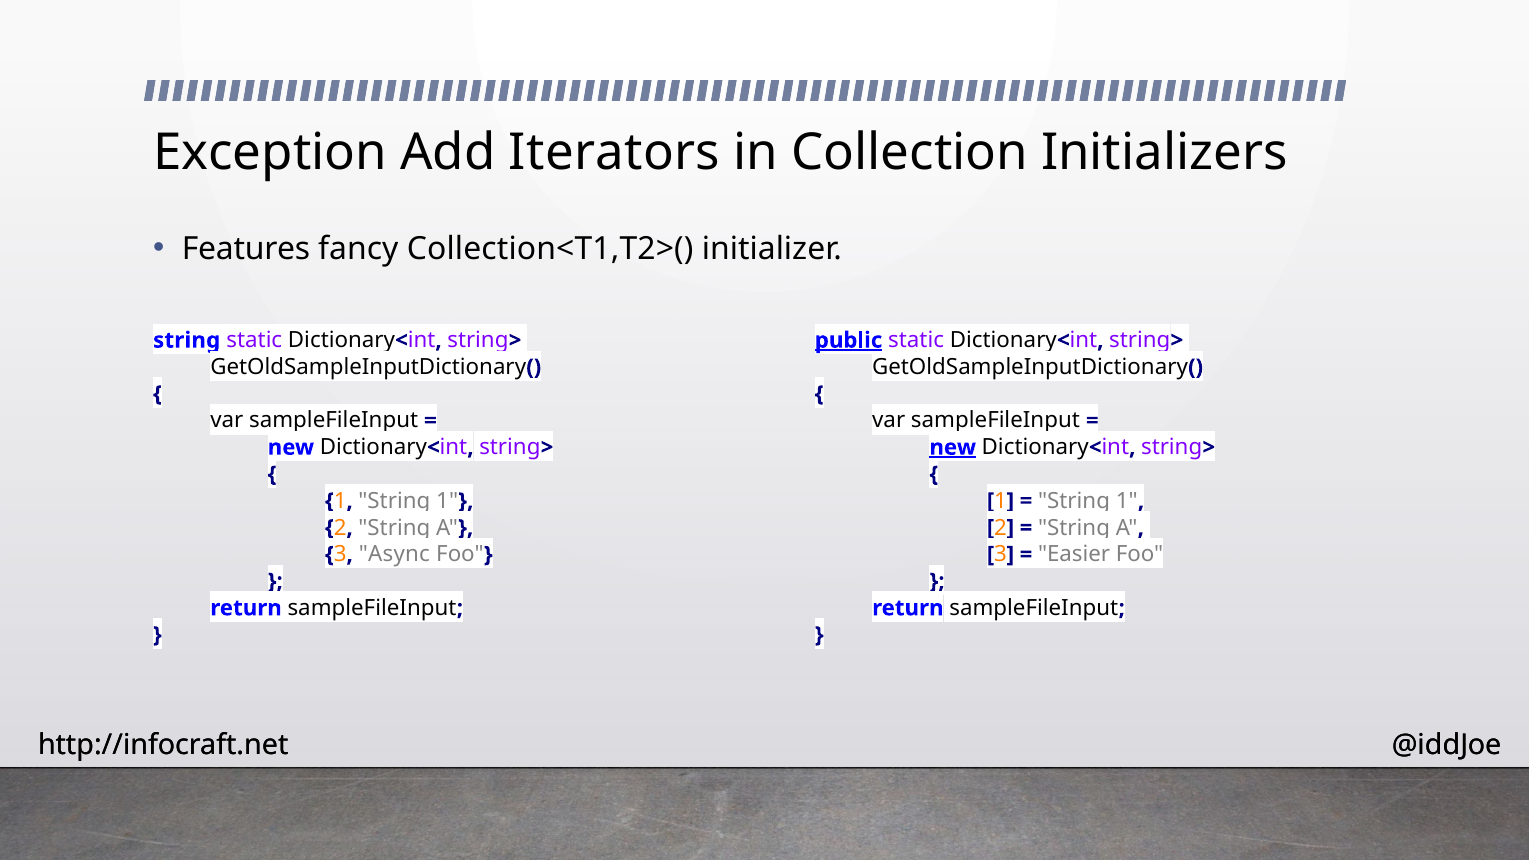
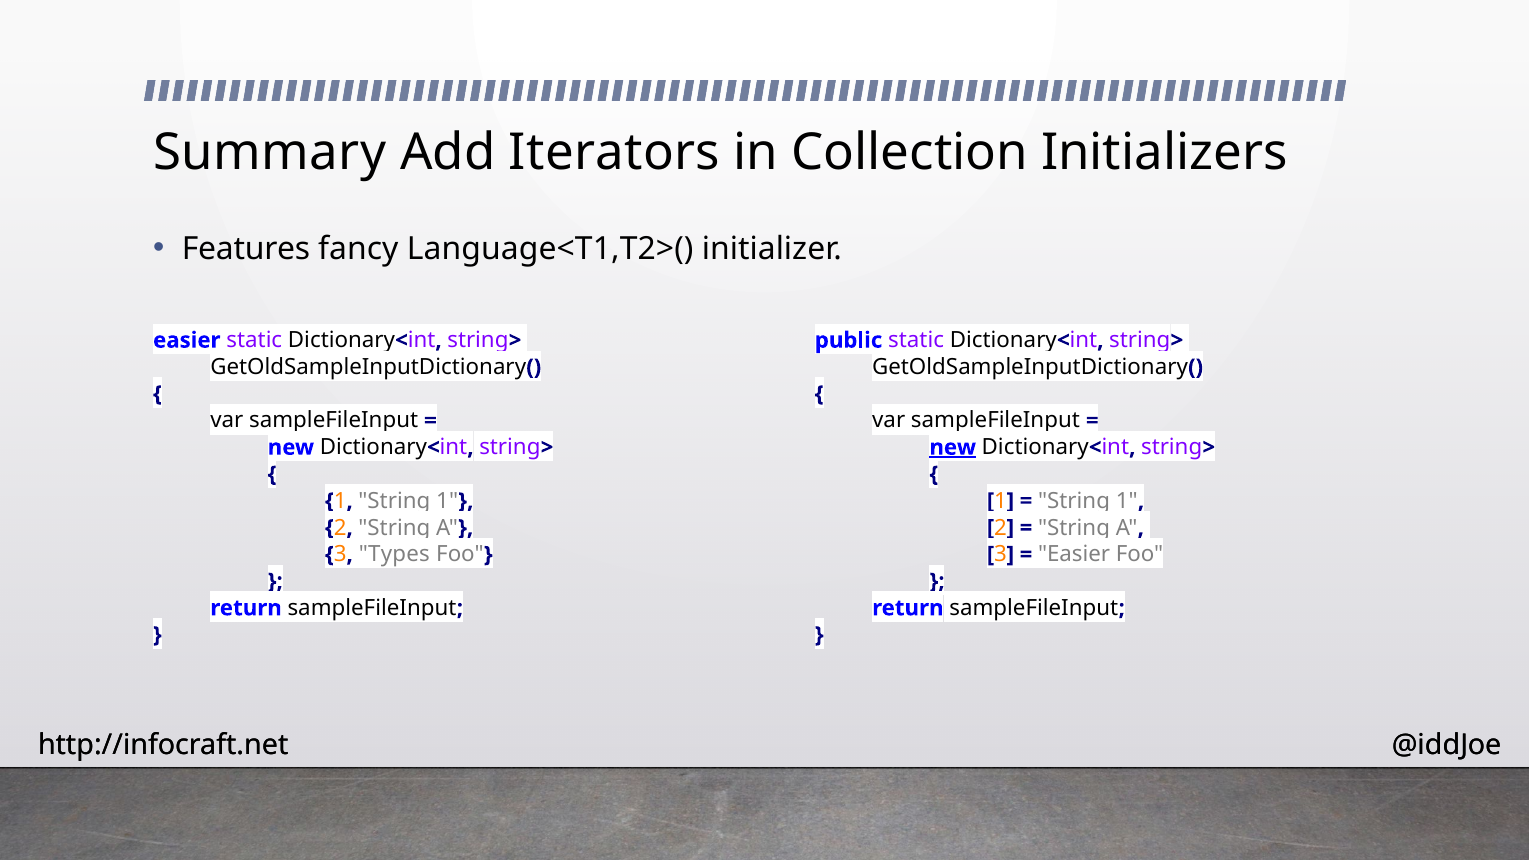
Exception: Exception -> Summary (270, 153)
Collection<T1,T2>(: Collection<T1,T2>( -> Language<T1,T2>( (550, 249)
string: string -> easier (187, 340)
public underline: present -> none (849, 340)
Async: Async -> Types (394, 554)
